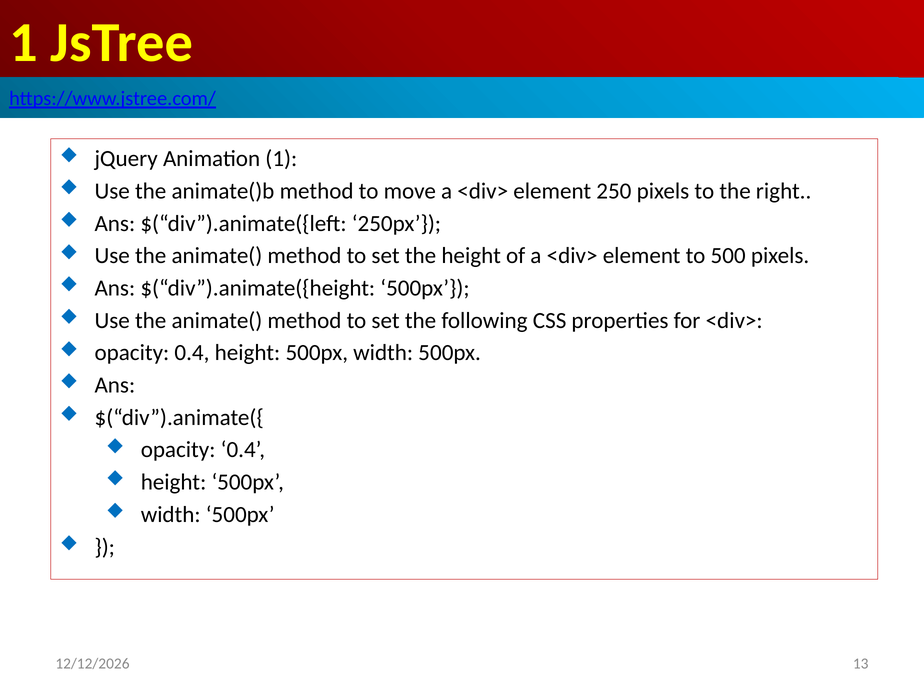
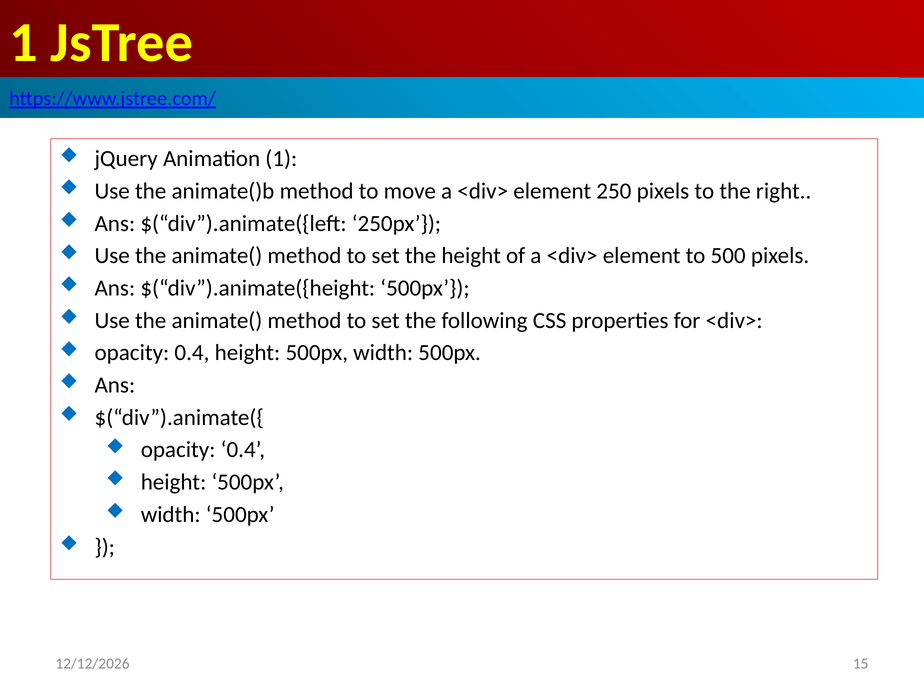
13: 13 -> 15 (861, 664)
